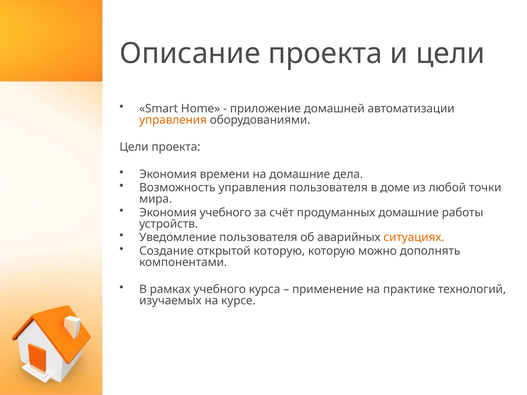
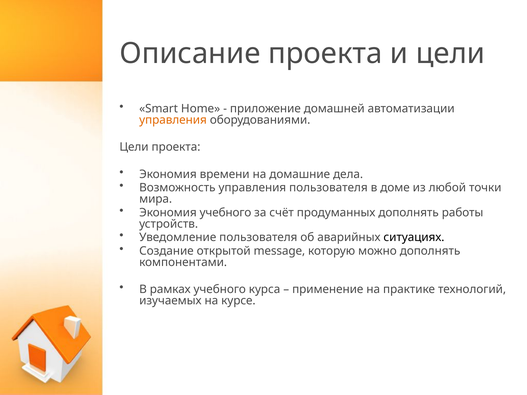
продуманных домашние: домашние -> дополнять (409, 213)
ситуациях colour: orange -> black (414, 238)
открытой которую: которую -> message (279, 251)
